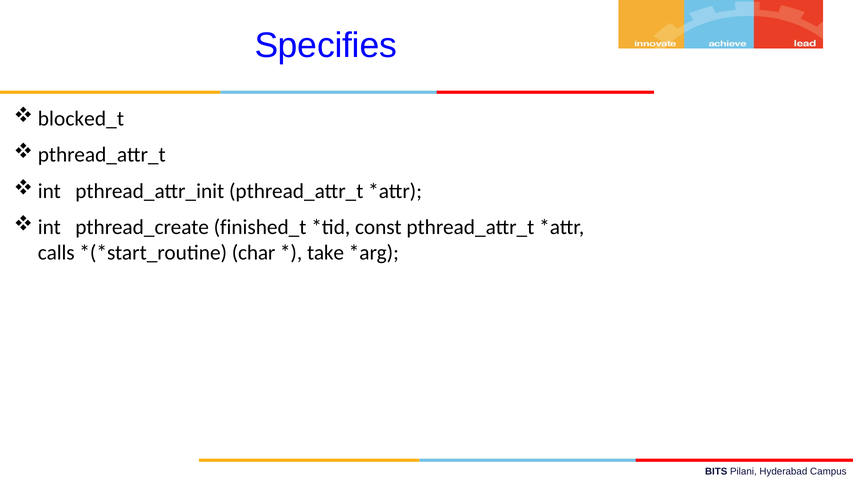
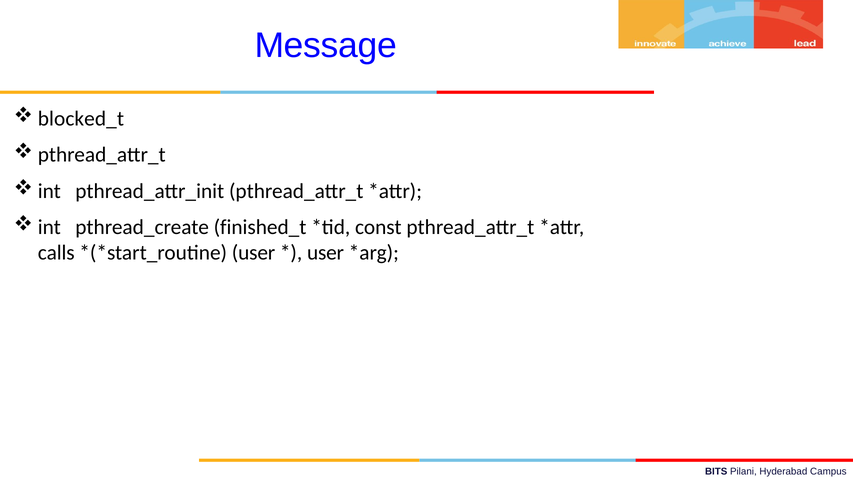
Specifies: Specifies -> Message (326, 46)
char: char -> user (254, 253)
take: take -> user (326, 253)
